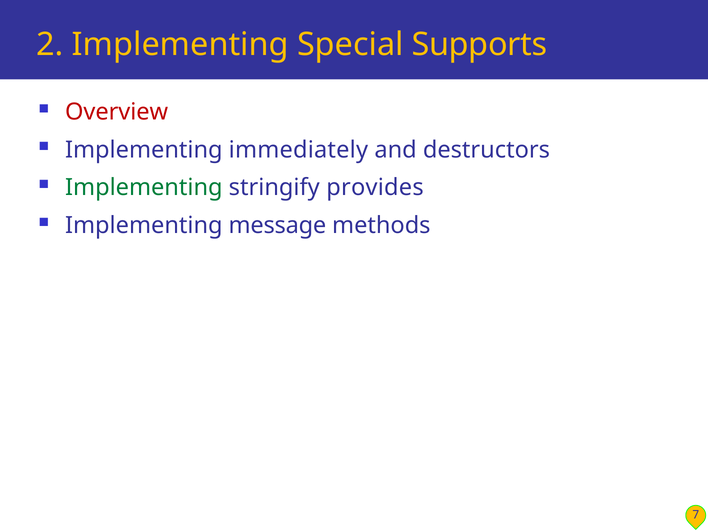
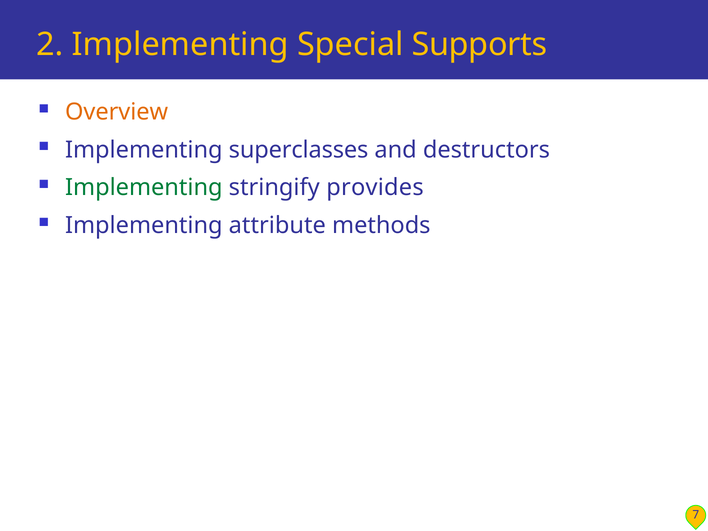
Overview colour: red -> orange (117, 112)
immediately: immediately -> superclasses (299, 150)
message: message -> attribute (277, 225)
